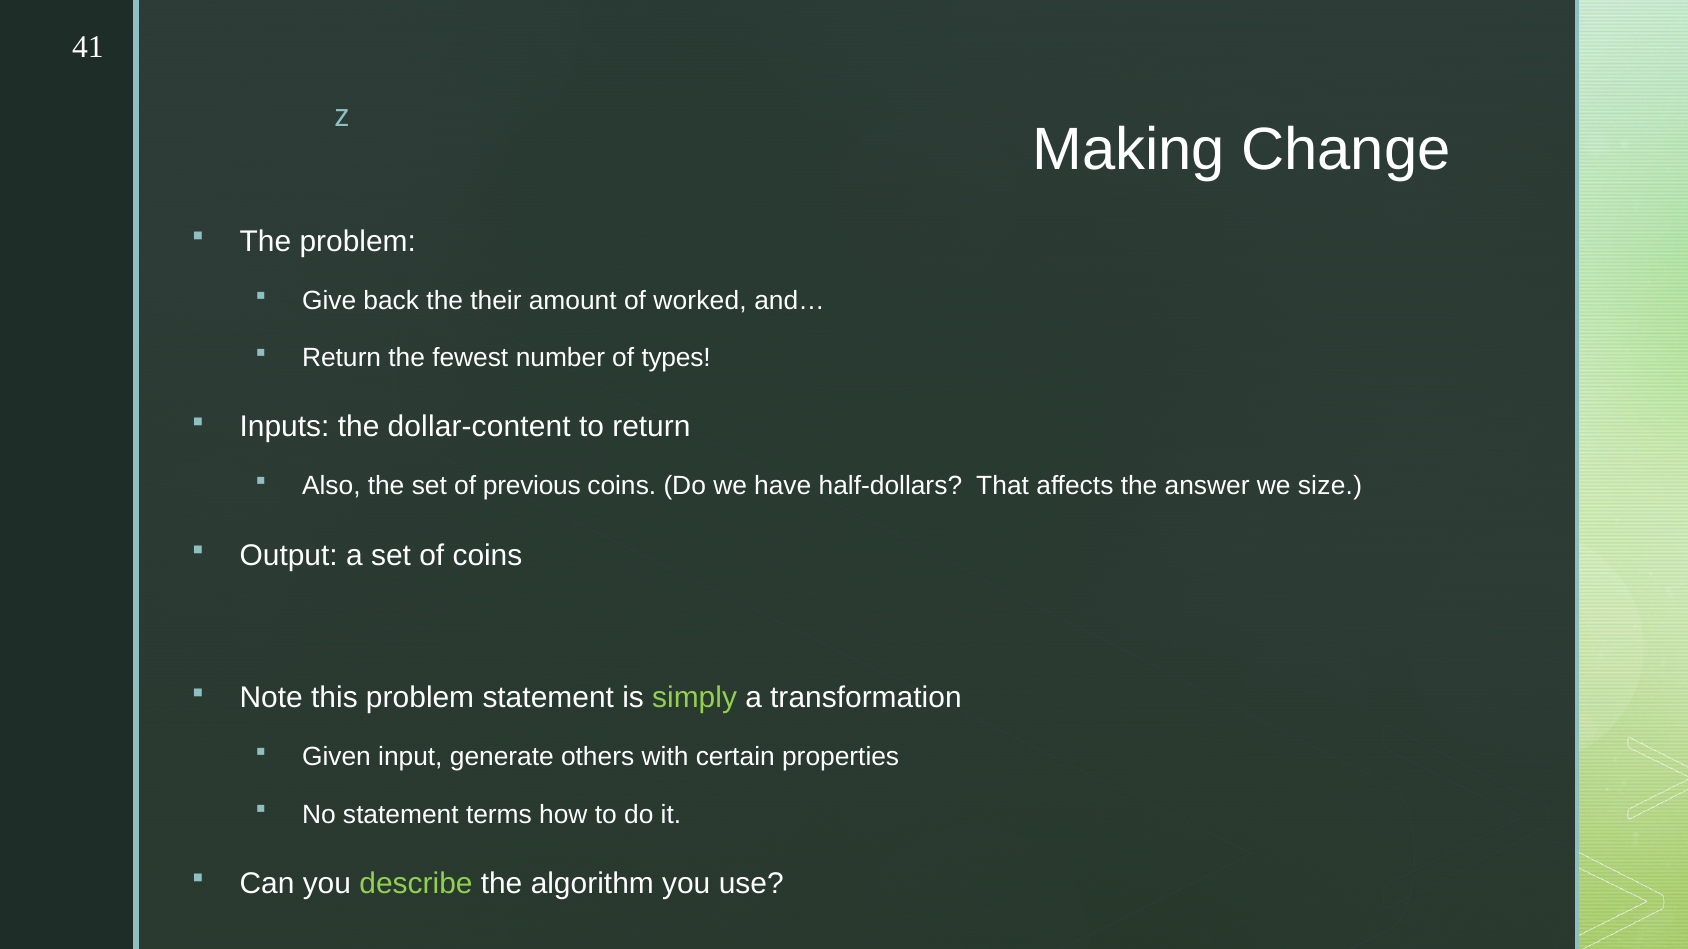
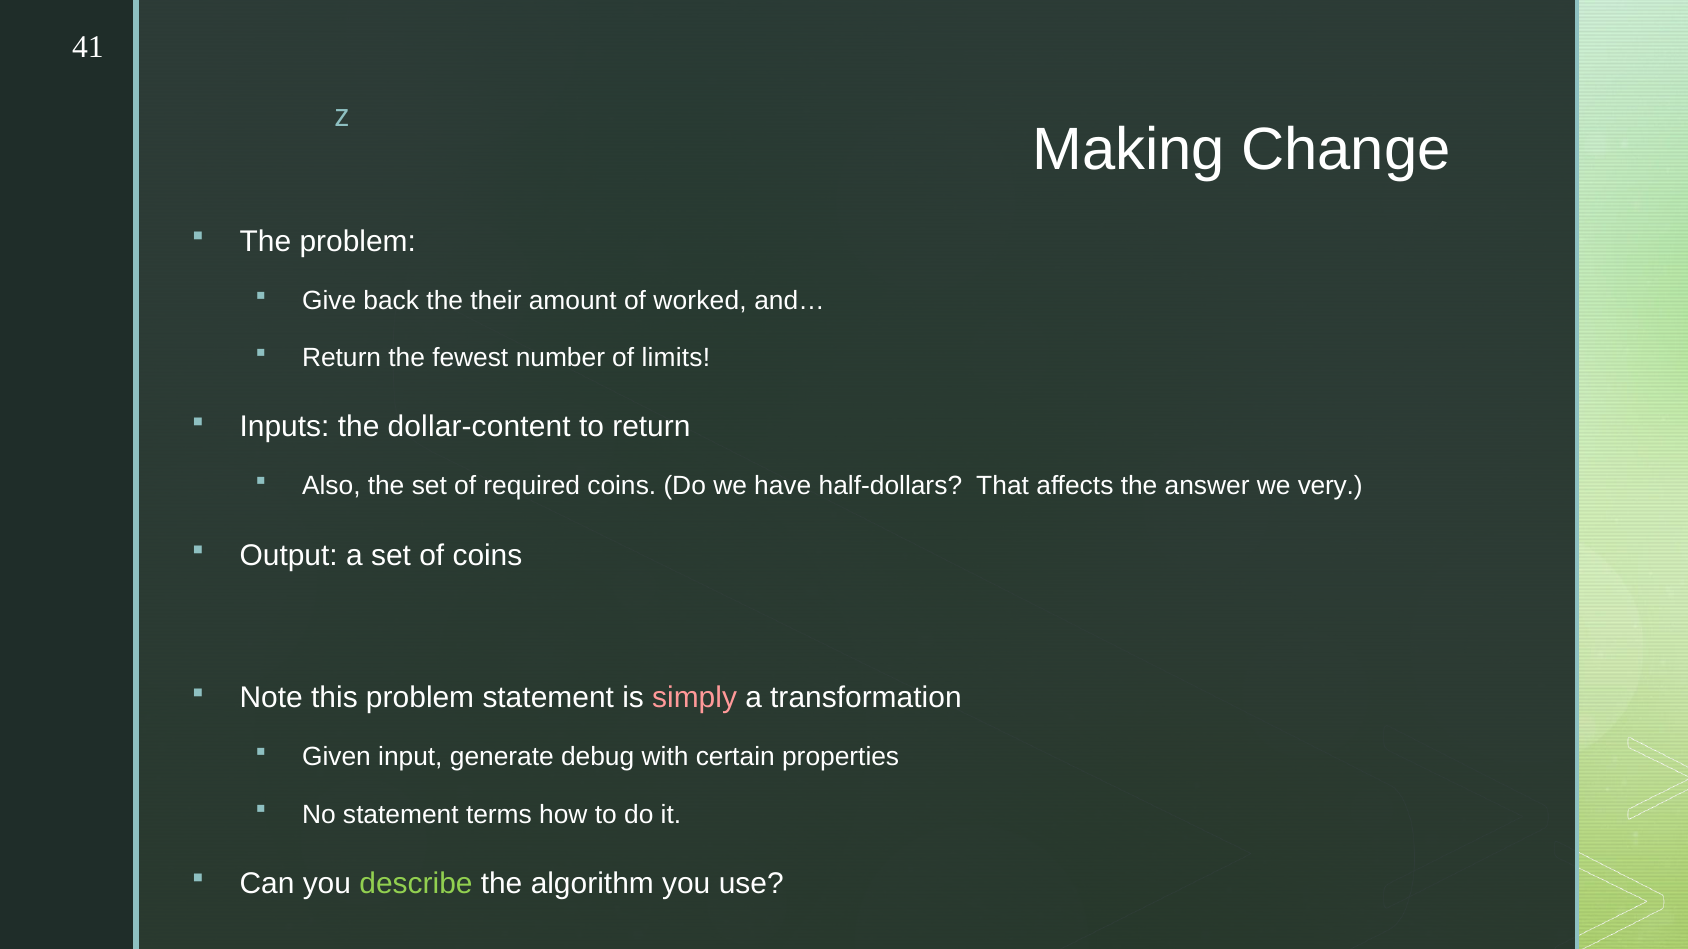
types: types -> limits (676, 358)
previous: previous -> required (532, 486)
size: size -> very (1330, 486)
simply colour: light green -> pink (695, 698)
others: others -> debug (598, 757)
